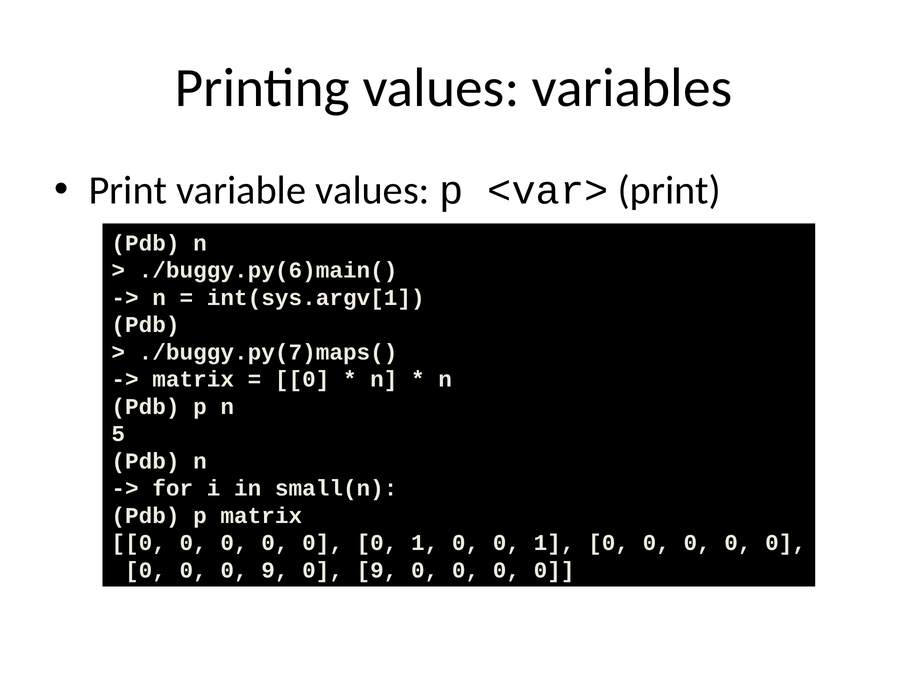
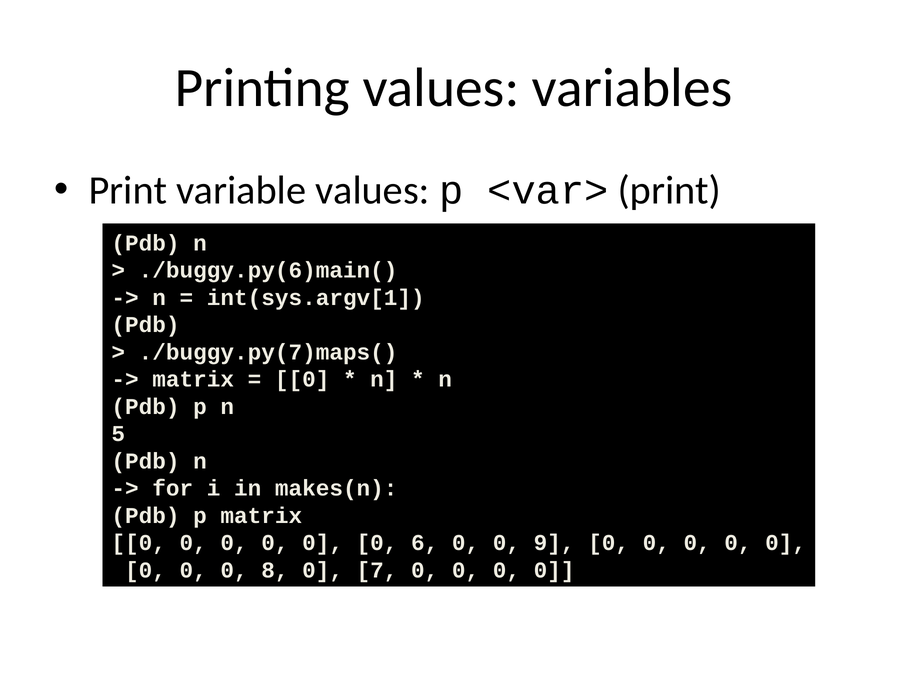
small(n: small(n -> makes(n (336, 488)
0 0 0 1: 1 -> 6 (425, 543)
1: 1 -> 9 (554, 543)
0 0 9: 9 -> 8 (275, 570)
9: 9 -> 7 (377, 570)
